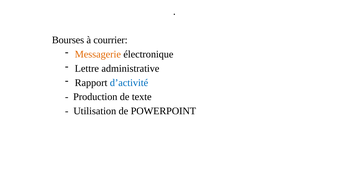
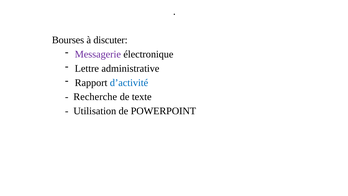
courrier: courrier -> discuter (110, 40)
Messagerie colour: orange -> purple (98, 54)
Production: Production -> Recherche (95, 97)
